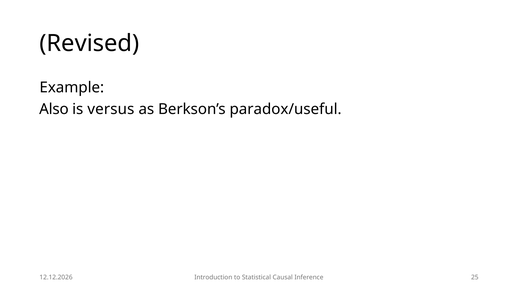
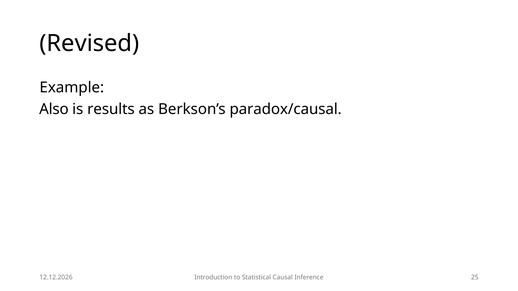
versus: versus -> results (111, 109)
paradox/useful: paradox/useful -> paradox/causal (286, 109)
